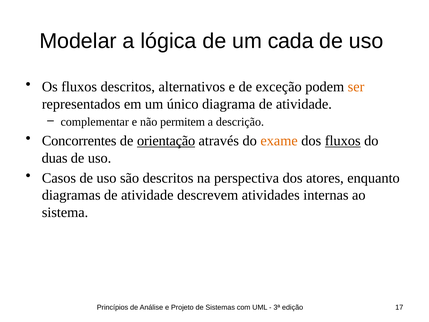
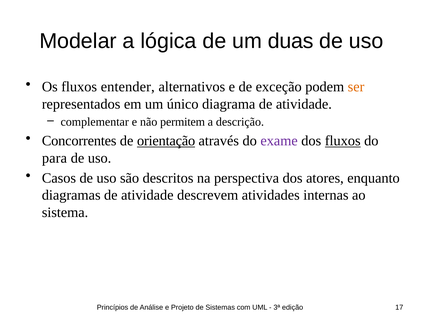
cada: cada -> duas (291, 41)
fluxos descritos: descritos -> entender (128, 87)
exame colour: orange -> purple (279, 141)
duas: duas -> para (54, 158)
